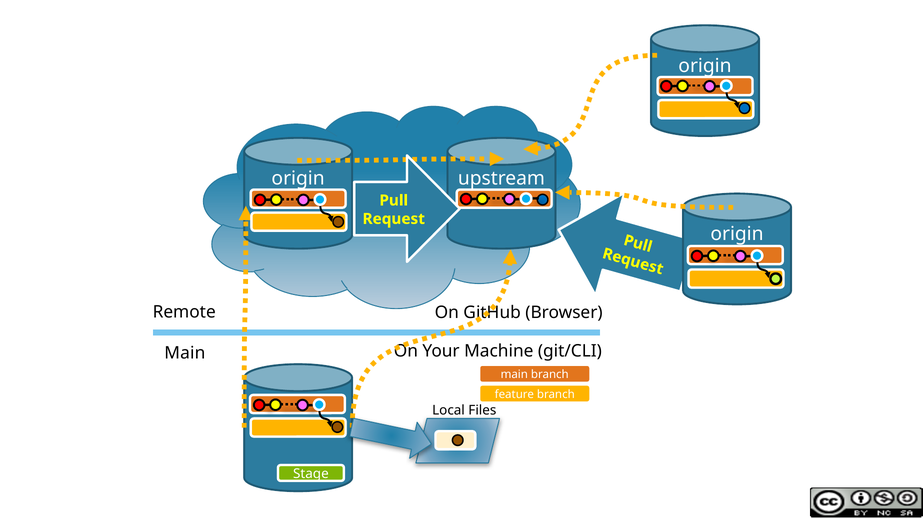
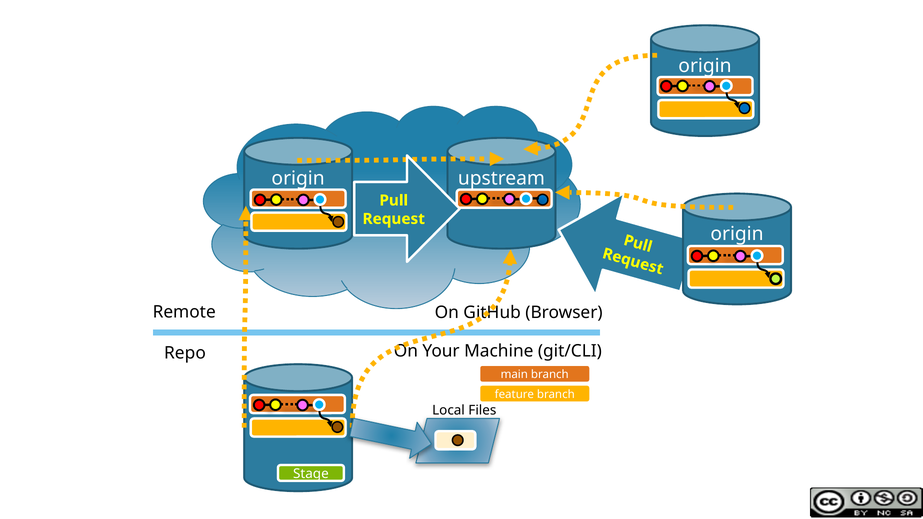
Main: Main -> Repo (185, 353)
